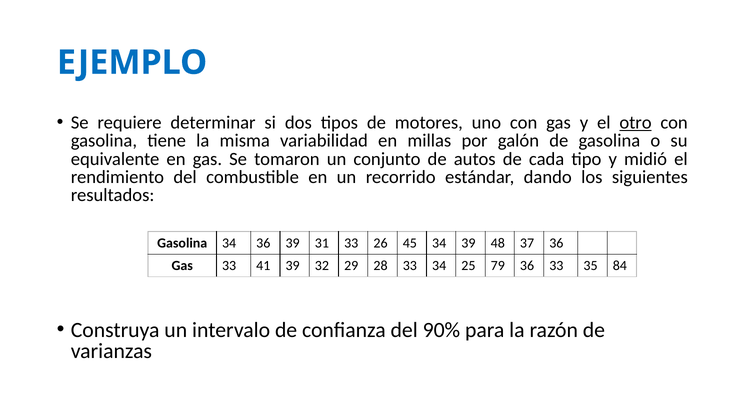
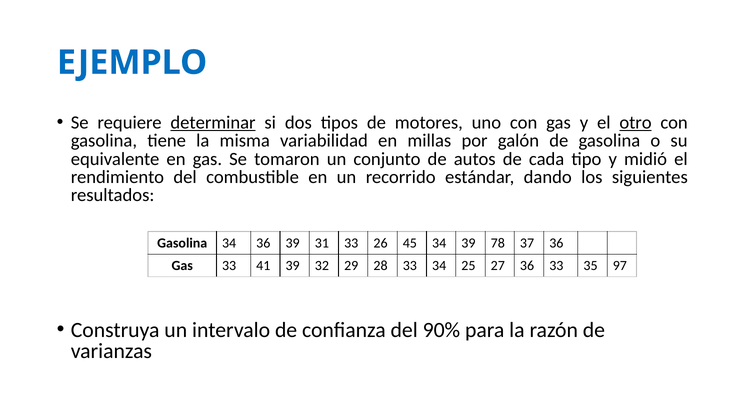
determinar underline: none -> present (213, 123)
48: 48 -> 78 (498, 243)
79: 79 -> 27 (498, 266)
84: 84 -> 97 (620, 266)
